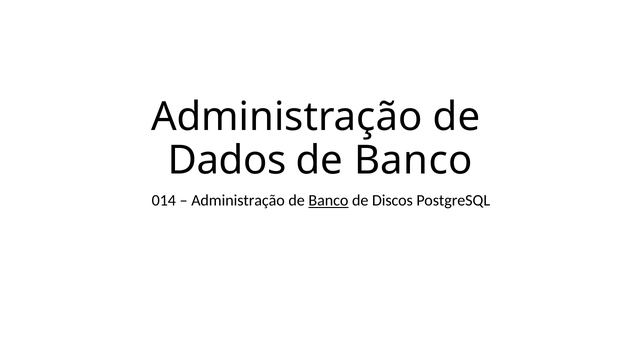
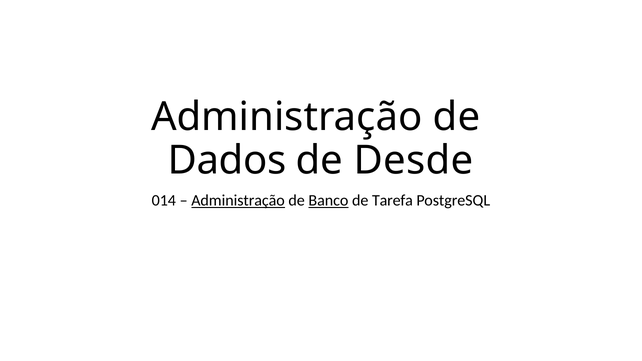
Banco: Banco -> Desde (413, 160)
Administração underline: none -> present (238, 201)
Discos: Discos -> Tarefa (392, 201)
